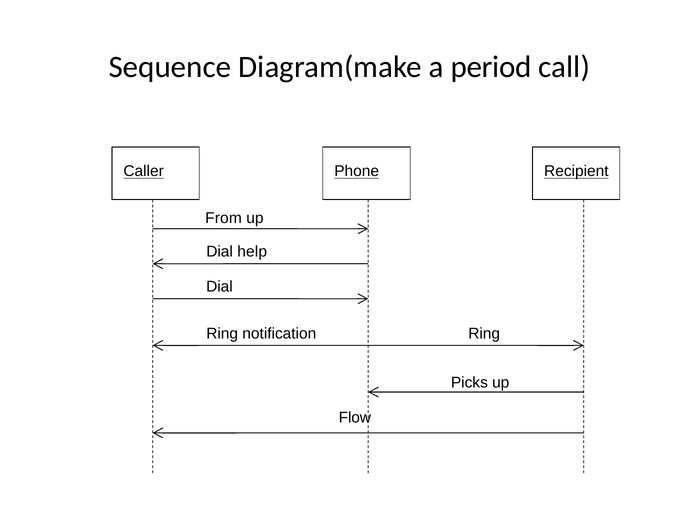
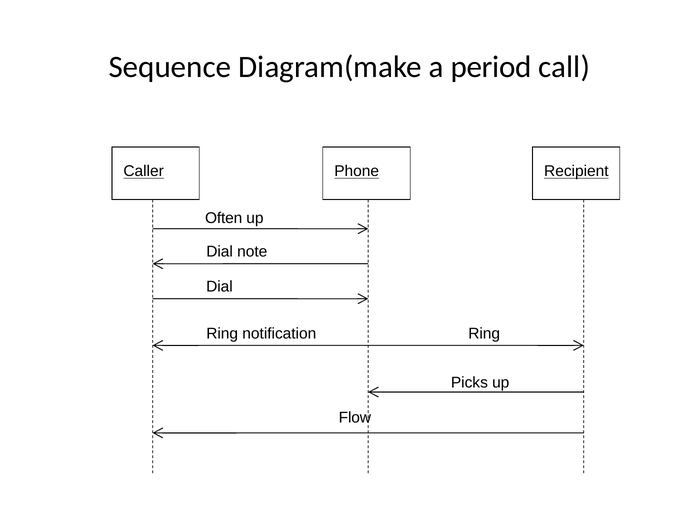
From: From -> Often (224, 218)
help: help -> note (252, 251)
